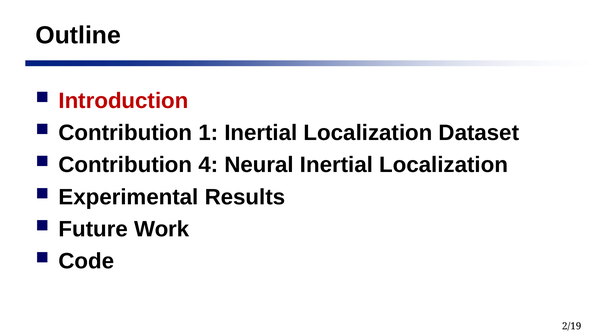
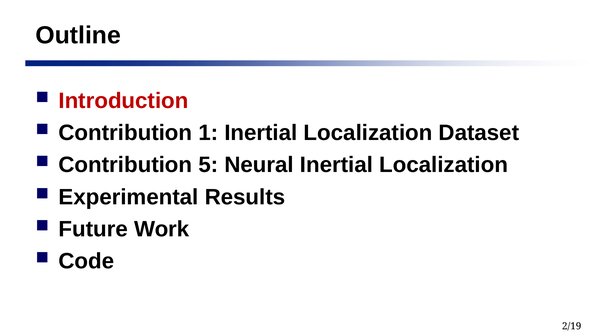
4: 4 -> 5 (208, 165)
